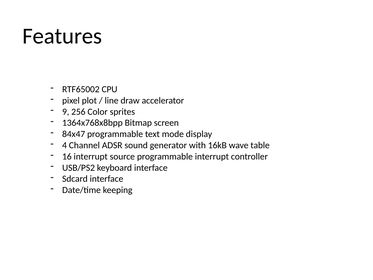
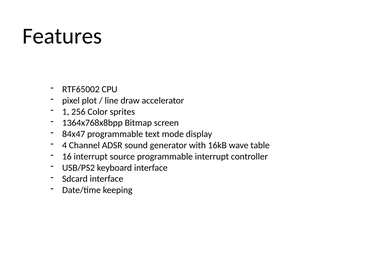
9: 9 -> 1 (66, 112)
